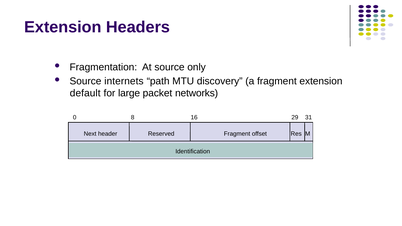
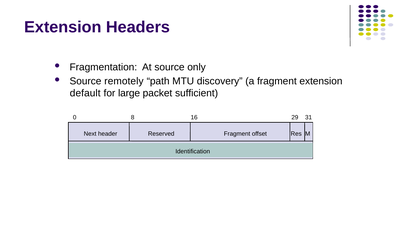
internets: internets -> remotely (124, 81)
networks: networks -> sufficient (197, 93)
